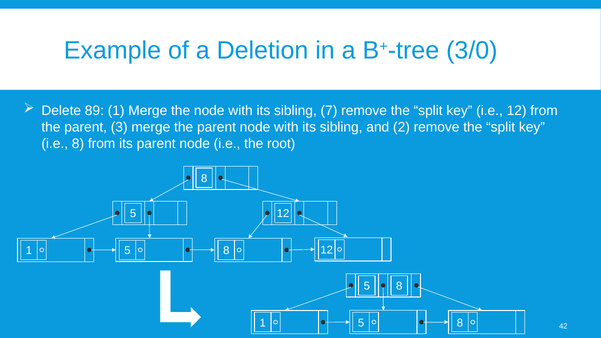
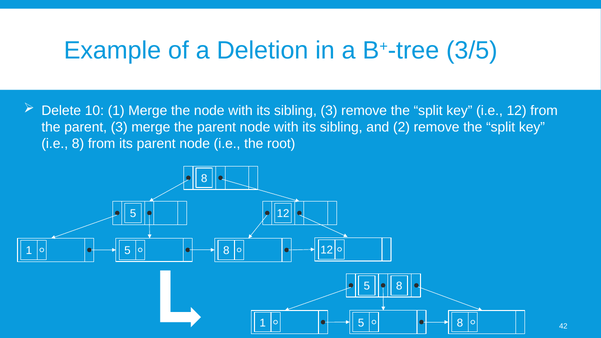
3/0: 3/0 -> 3/5 (472, 51)
89: 89 -> 10 (94, 111)
sibling 7: 7 -> 3 (329, 111)
